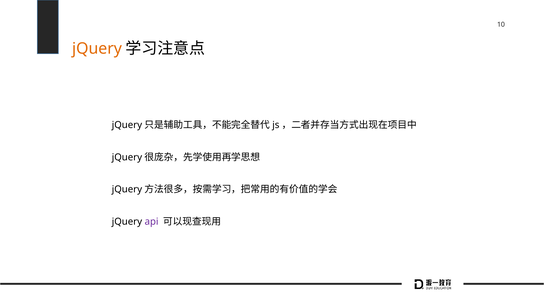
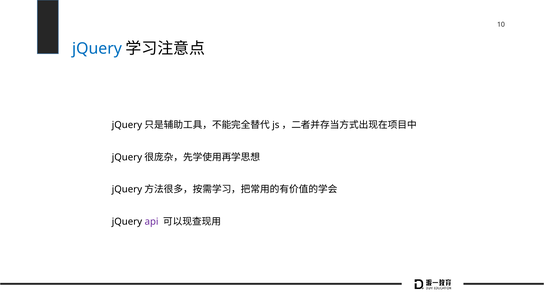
jQuery colour: orange -> blue (97, 49)
